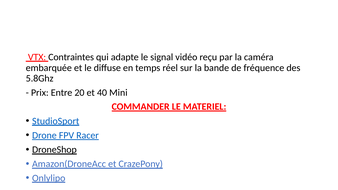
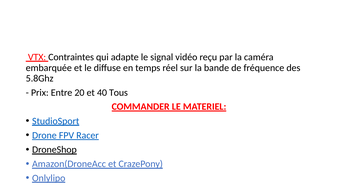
Mini: Mini -> Tous (118, 93)
